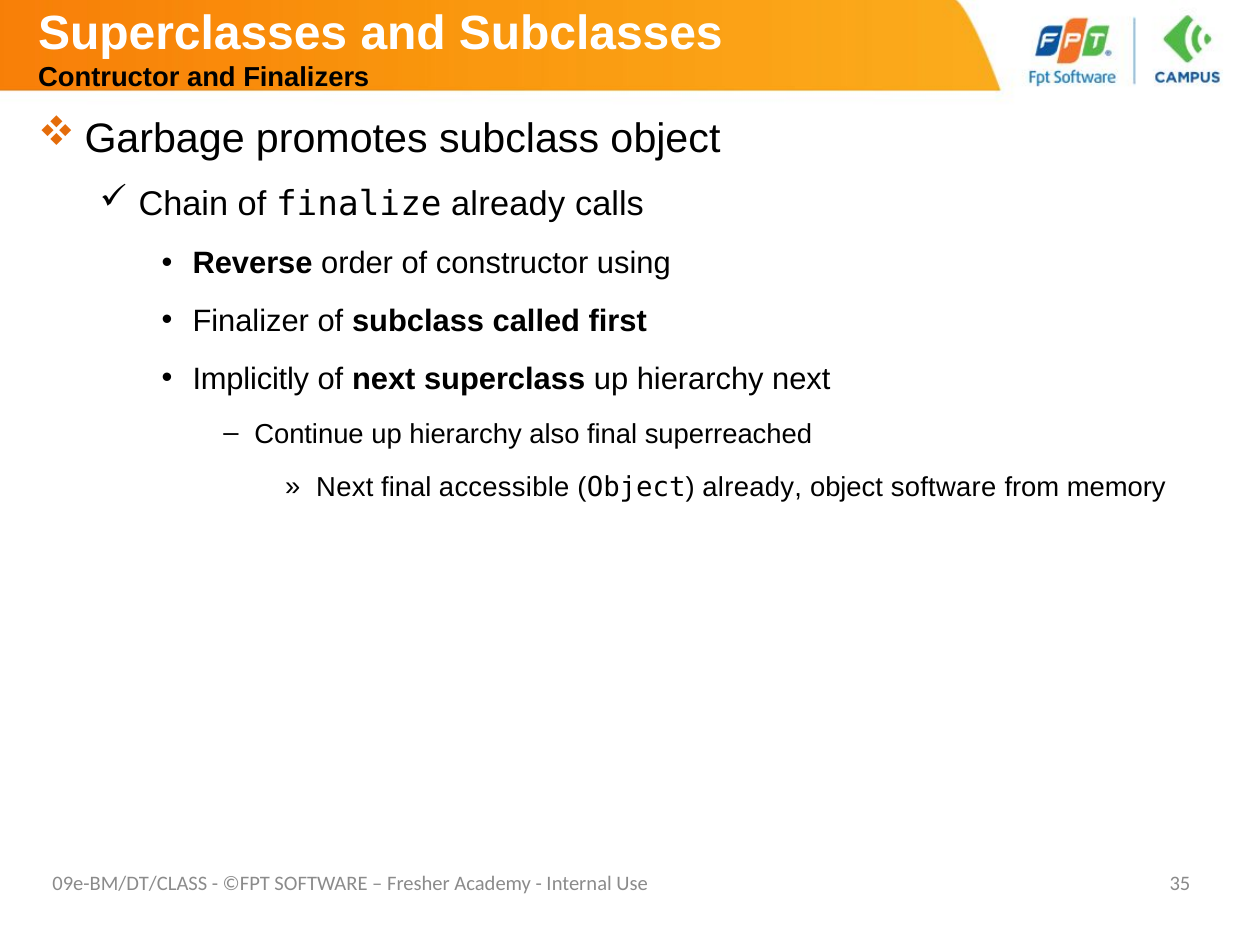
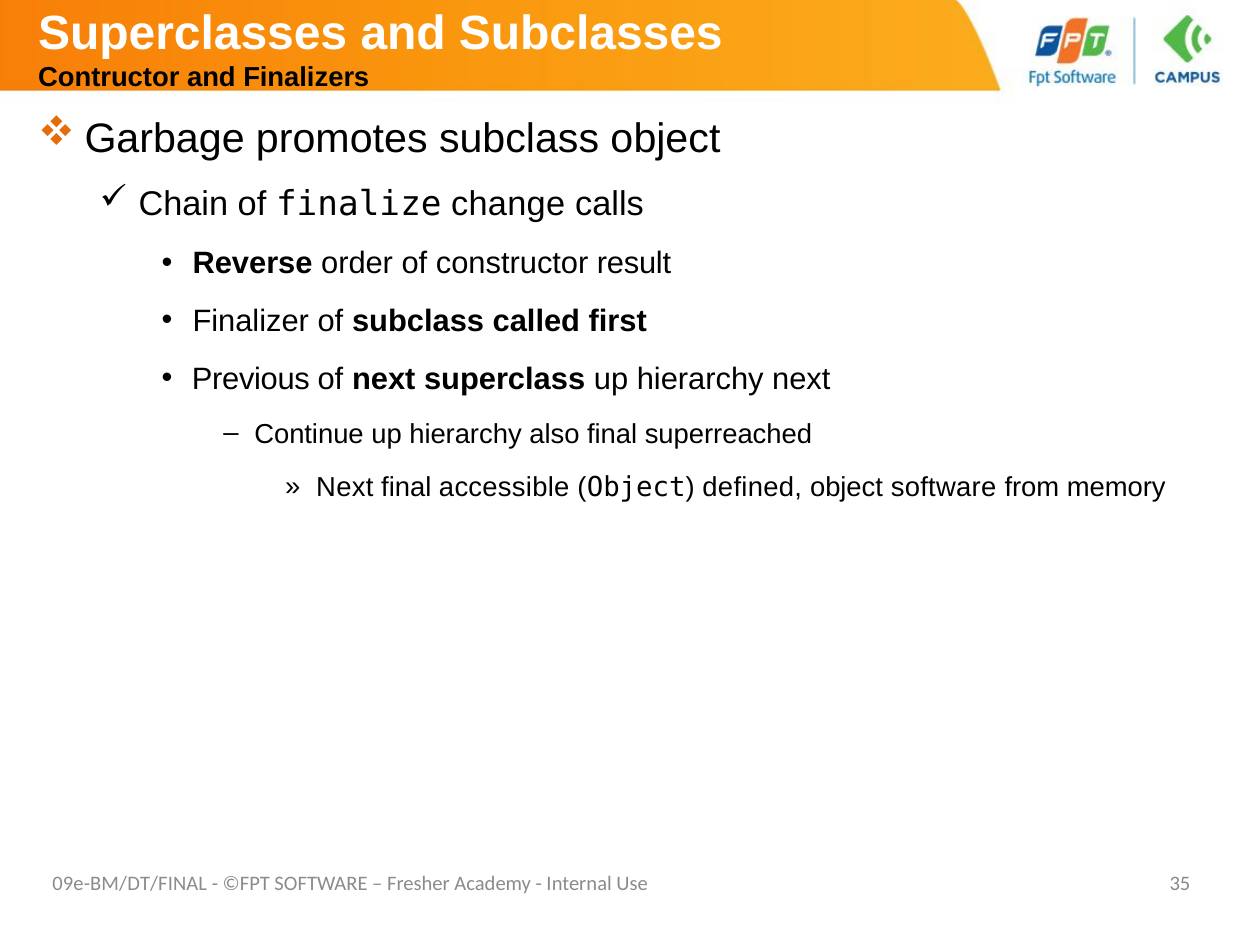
finalize already: already -> change (508, 204)
using: using -> result (634, 264)
Implicitly: Implicitly -> Previous (251, 379)
Object already: already -> defined (752, 488)
09e-BM/DT/CLASS: 09e-BM/DT/CLASS -> 09e-BM/DT/FINAL (130, 884)
